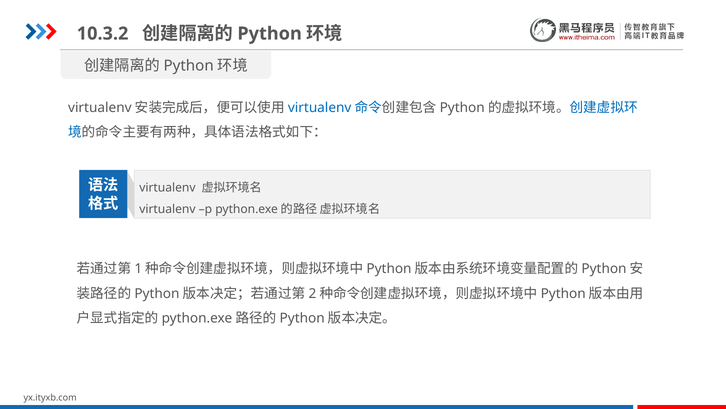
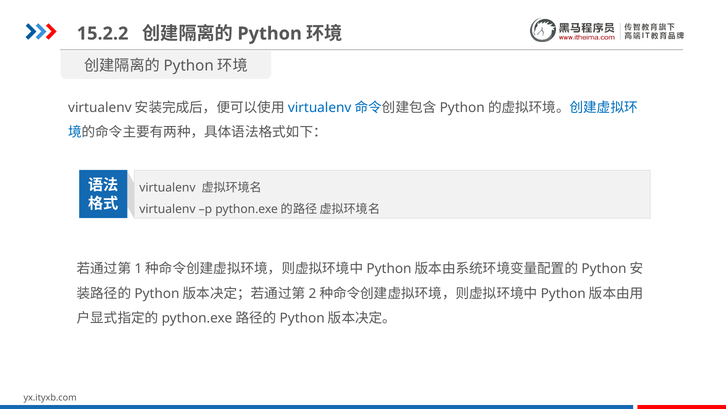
10.3.2: 10.3.2 -> 15.2.2 (103, 34)
